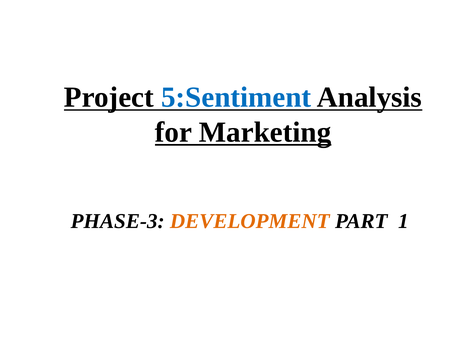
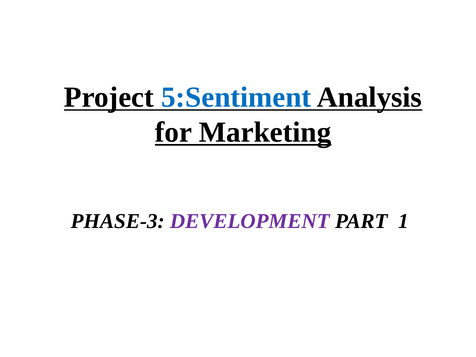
DEVELOPMENT colour: orange -> purple (250, 221)
